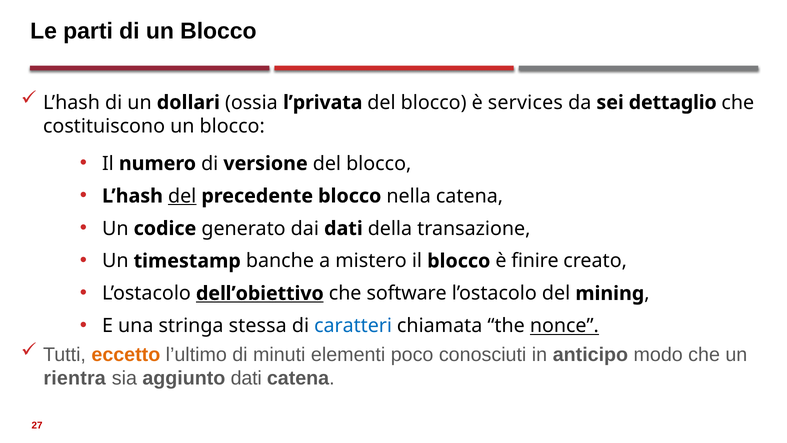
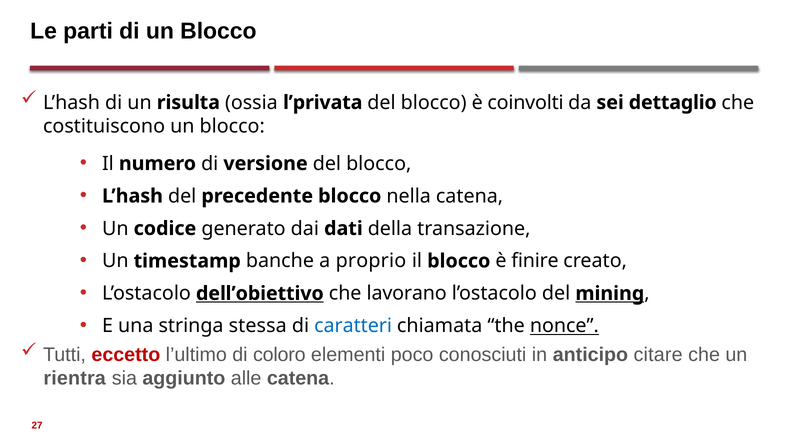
dollari: dollari -> risulta (188, 102)
services: services -> coinvolti (526, 102)
del underline: present -> none (182, 196)
mistero: mistero -> proprio (371, 261)
software: software -> lavorano (407, 293)
mining underline: none -> present (610, 293)
eccetto colour: orange -> red (126, 354)
minuti: minuti -> coloro (279, 354)
modo: modo -> citare (658, 354)
aggiunto dati: dati -> alle (246, 378)
